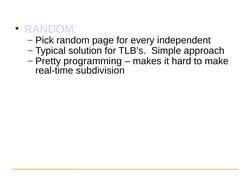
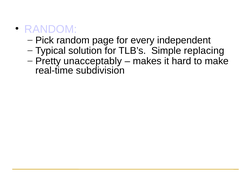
approach: approach -> replacing (204, 51)
programming: programming -> unacceptably (93, 61)
